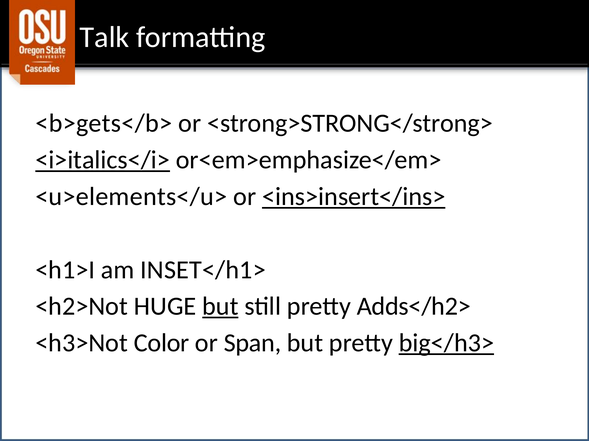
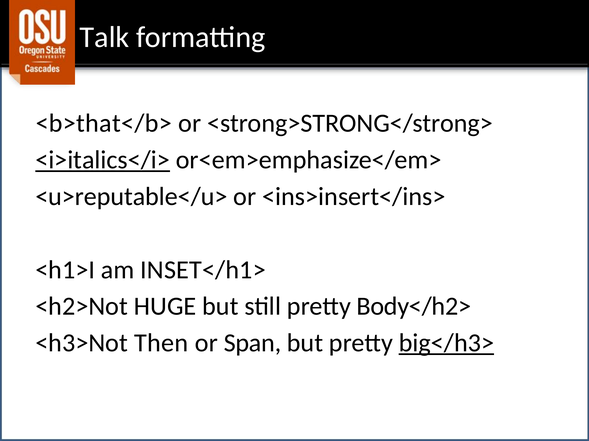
<b>gets</b>: <b>gets</b> -> <b>that</b> (104, 124)
<u>elements</u>: <u>elements</u> -> <u>reputable</u> (131, 197)
<ins>insert</ins> underline: present -> none (354, 197)
but underline: present -> none (220, 307)
Adds</h2>: Adds</h2> -> Body</h2> (414, 307)
Color: Color -> Then (161, 344)
